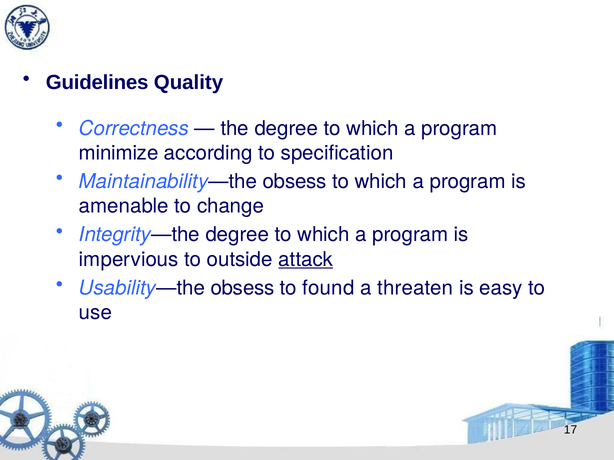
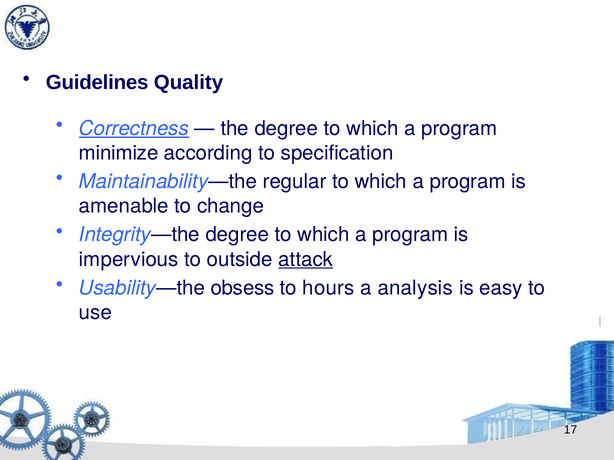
Correctness underline: none -> present (134, 129)
Maintainability—the obsess: obsess -> regular (295, 182)
found: found -> hours (328, 288)
threaten: threaten -> analysis (415, 288)
